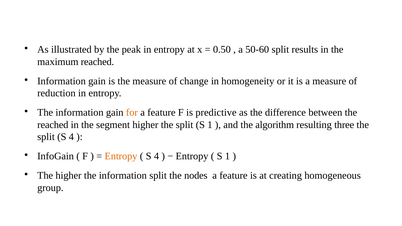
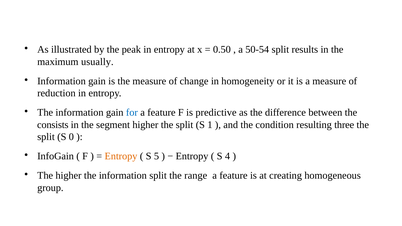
50-60: 50-60 -> 50-54 (257, 50)
maximum reached: reached -> usually (97, 62)
for colour: orange -> blue (132, 113)
reached: reached -> consists (53, 125)
algorithm: algorithm -> condition (275, 125)
split S 4: 4 -> 0 (71, 137)
4: 4 -> 5 (156, 156)
1: 1 -> 4 (227, 156)
nodes: nodes -> range (196, 176)
